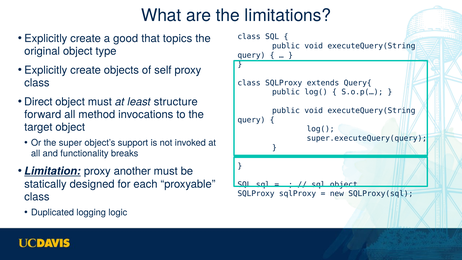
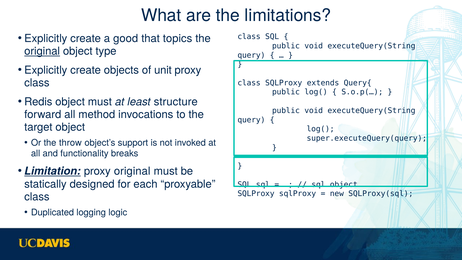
original underline: none -> present (42, 51)
self: self -> unit (163, 70)
Direct: Direct -> Redis (38, 102)
super: super -> throw (70, 143)
proxy another: another -> original (132, 171)
